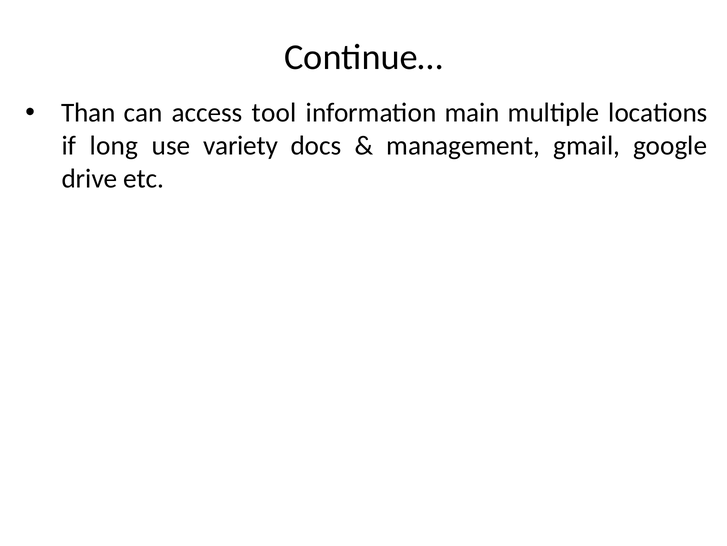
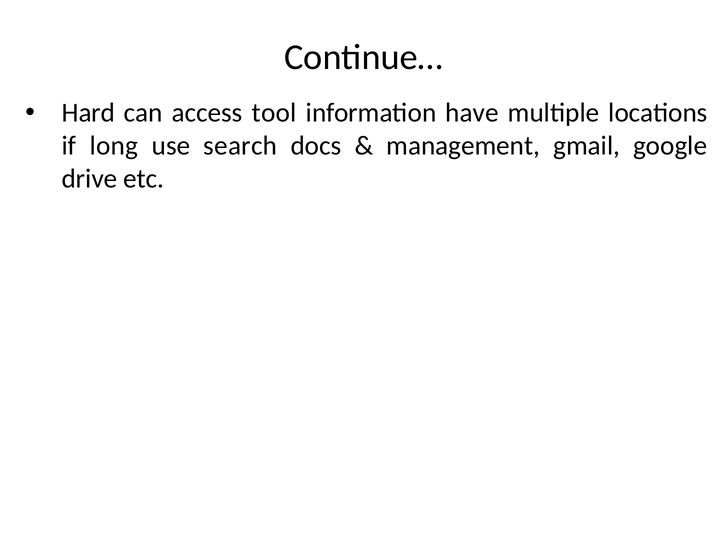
Than: Than -> Hard (88, 113)
main: main -> have (472, 113)
variety: variety -> search (240, 146)
